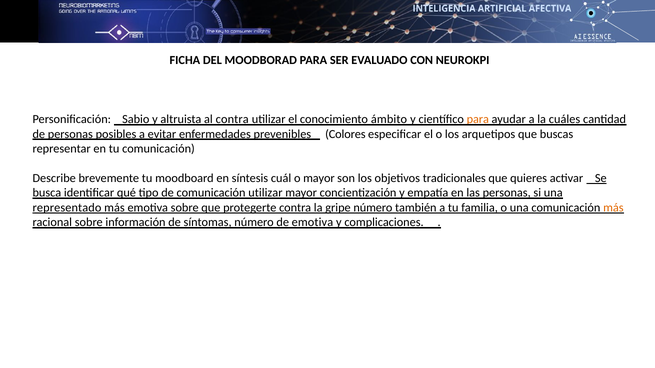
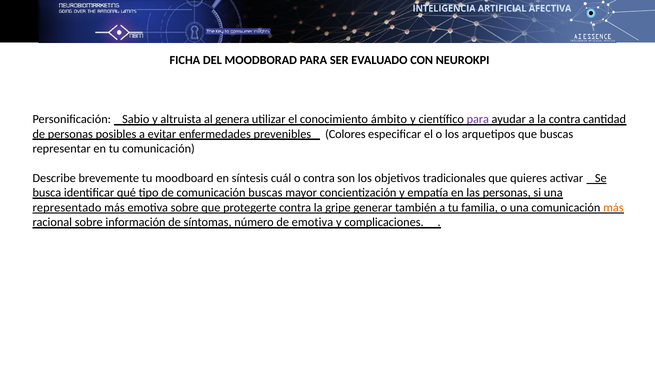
al contra: contra -> genera (232, 119)
para colour: orange -> purple (478, 119)
la cuáles: cuáles -> contra (565, 119)
o mayor: mayor -> contra (319, 178)
comunicación utilizar: utilizar -> buscas (265, 193)
gripe número: número -> generar (373, 208)
